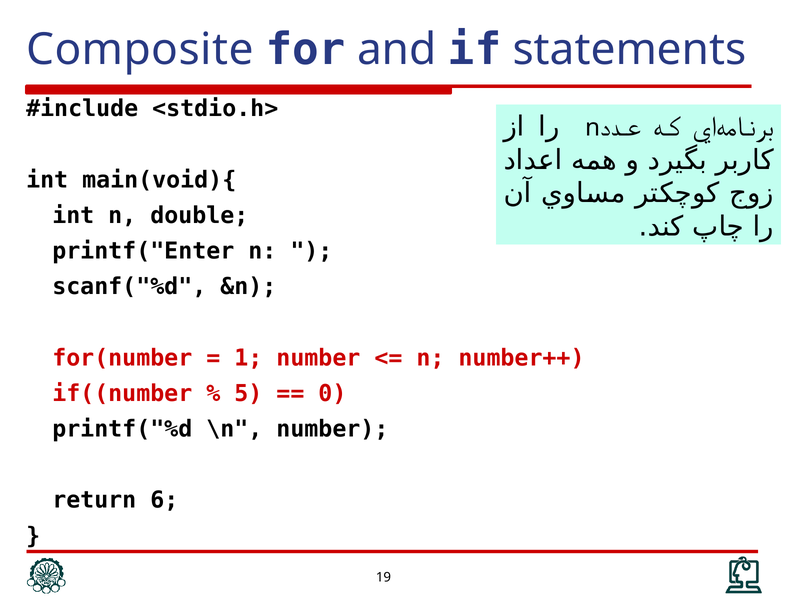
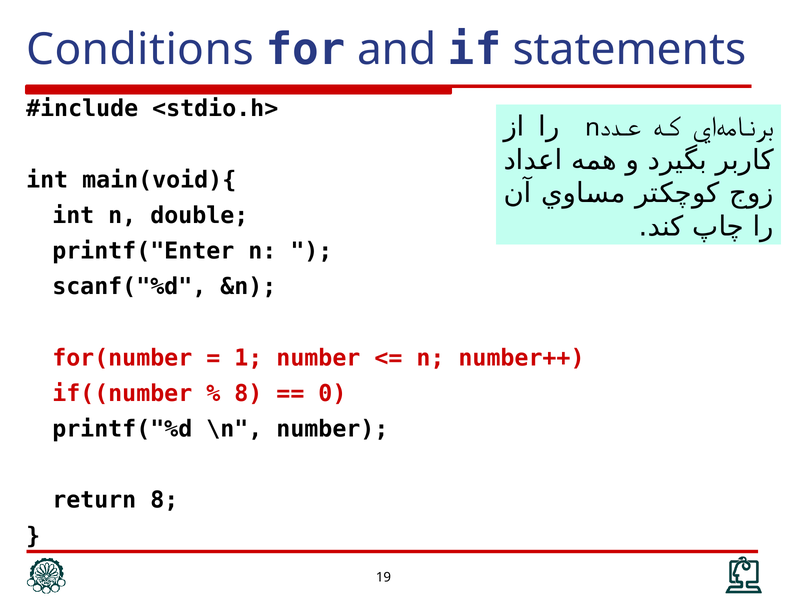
Composite: Composite -> Conditions (140, 50)
5: 5 -> 8 (248, 394)
return 6: 6 -> 8 (164, 501)
